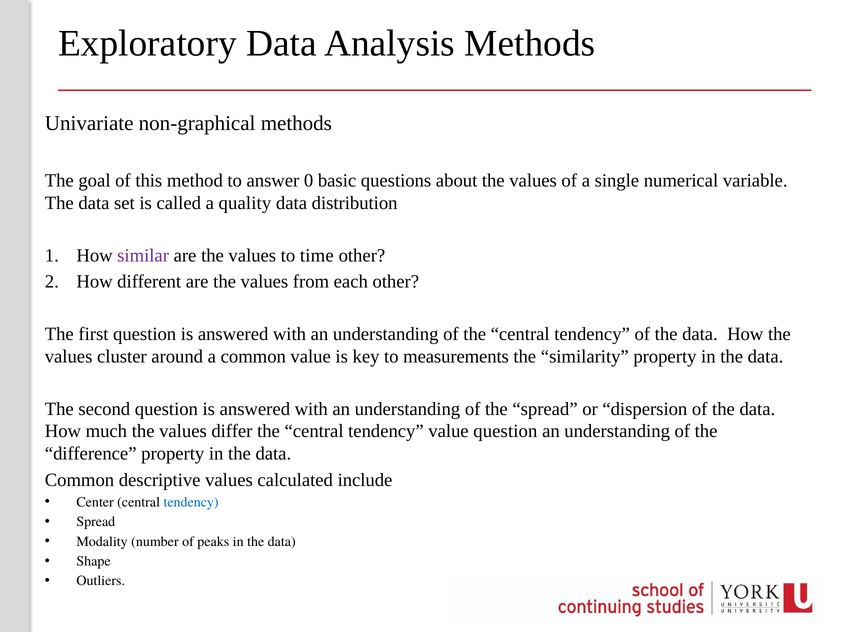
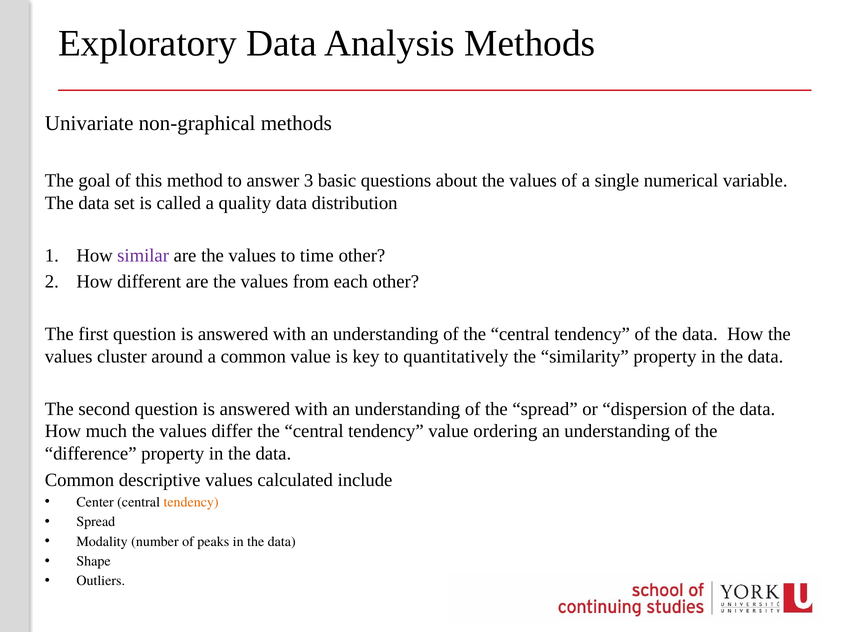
0: 0 -> 3 (309, 180)
measurements: measurements -> quantitatively (456, 356)
value question: question -> ordering (505, 431)
tendency colour: blue -> orange (191, 502)
